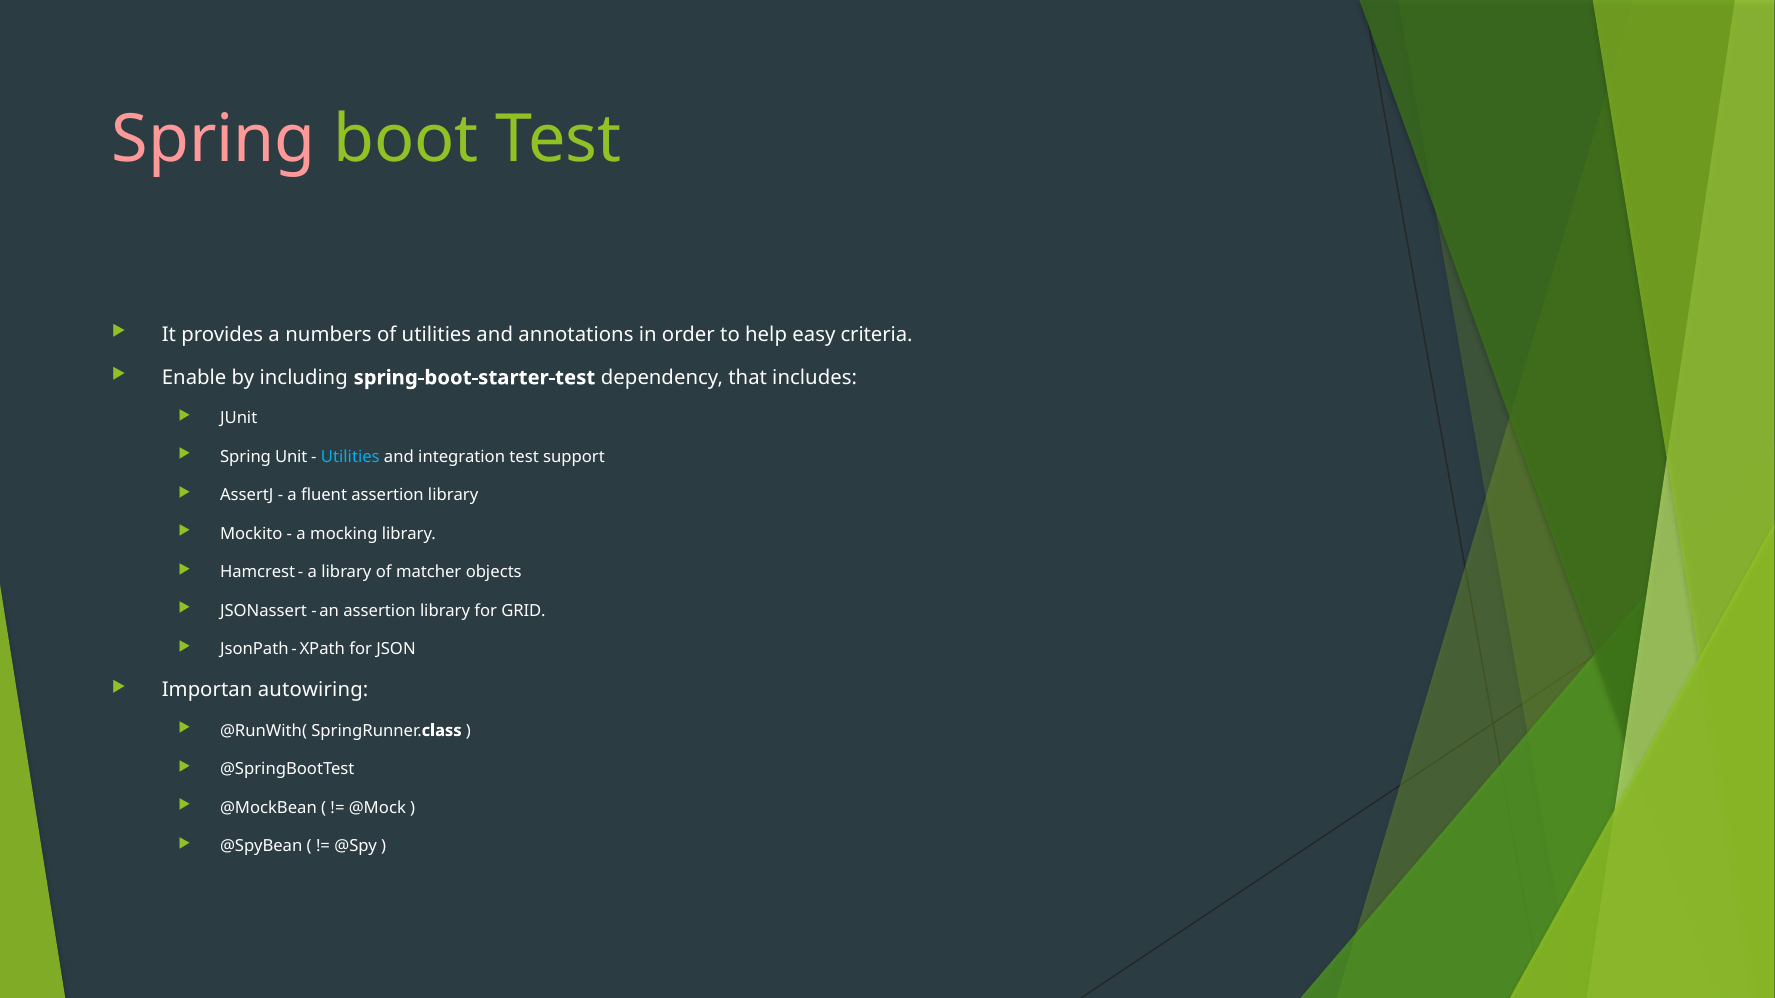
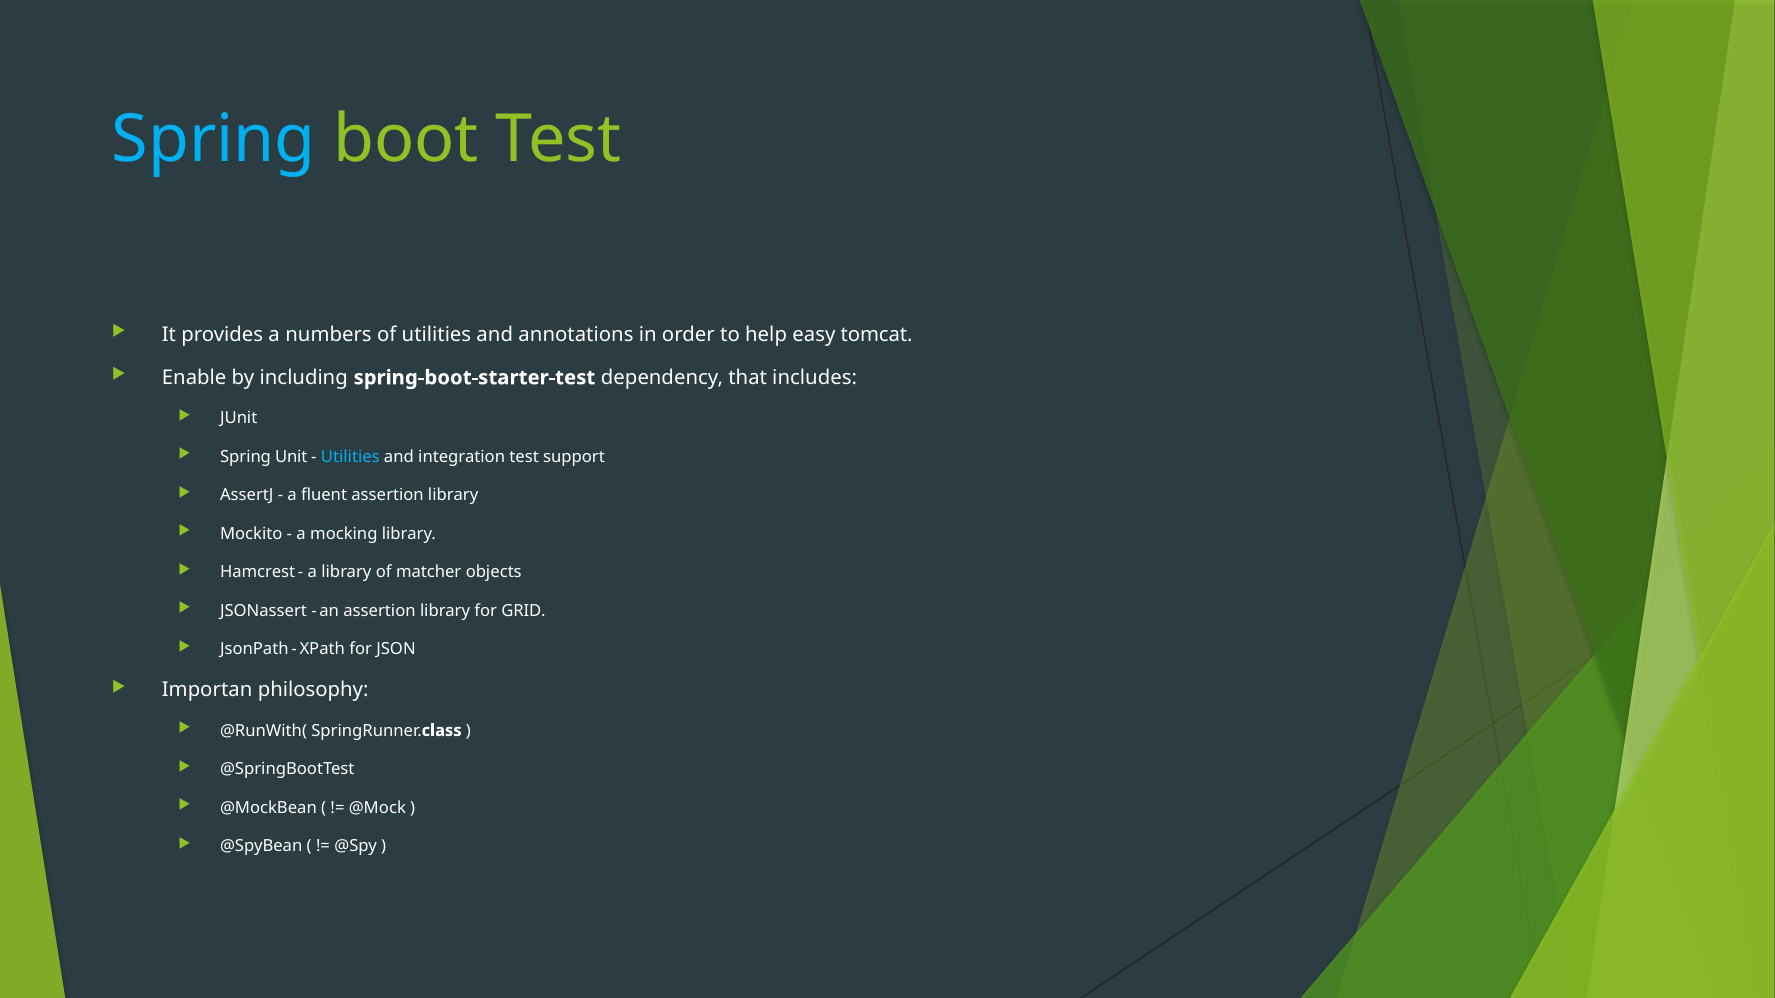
Spring colour: pink -> light blue (214, 140)
criteria: criteria -> tomcat (877, 335)
autowiring: autowiring -> philosophy (313, 690)
